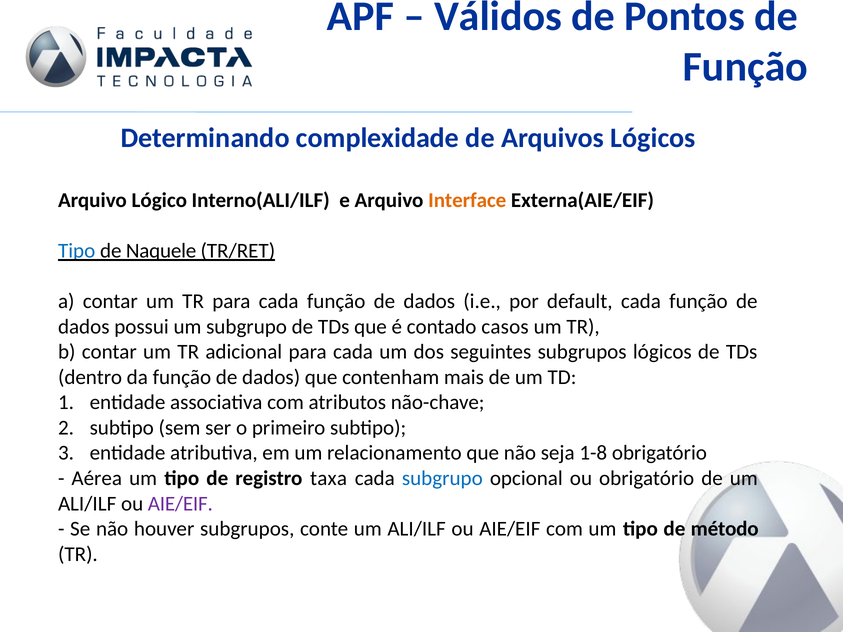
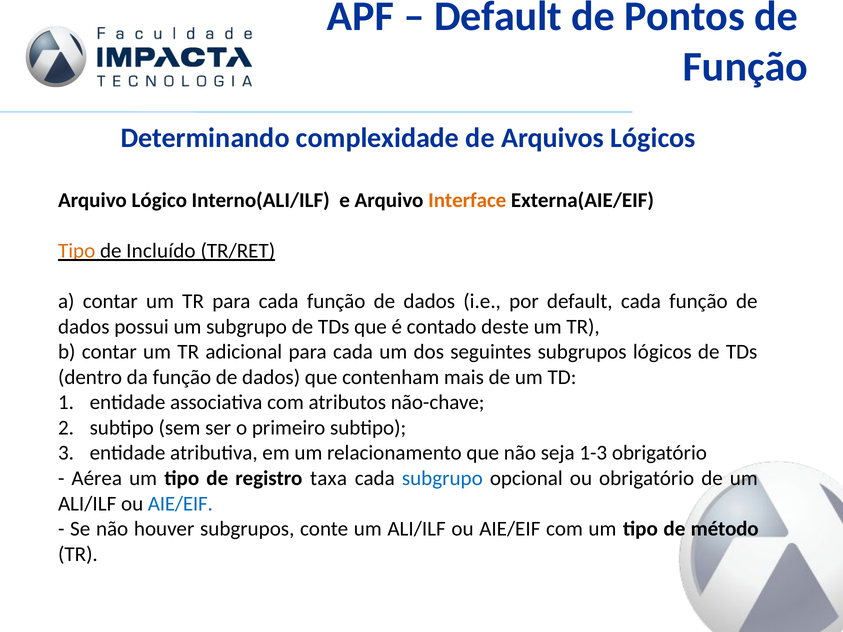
Válidos: Válidos -> Default (498, 16)
Tipo colour: blue -> orange (77, 251)
Naquele: Naquele -> Incluído (161, 251)
casos: casos -> deste (505, 327)
1-8: 1-8 -> 1-3 (593, 453)
AIE/EIF colour: purple -> blue (180, 504)
